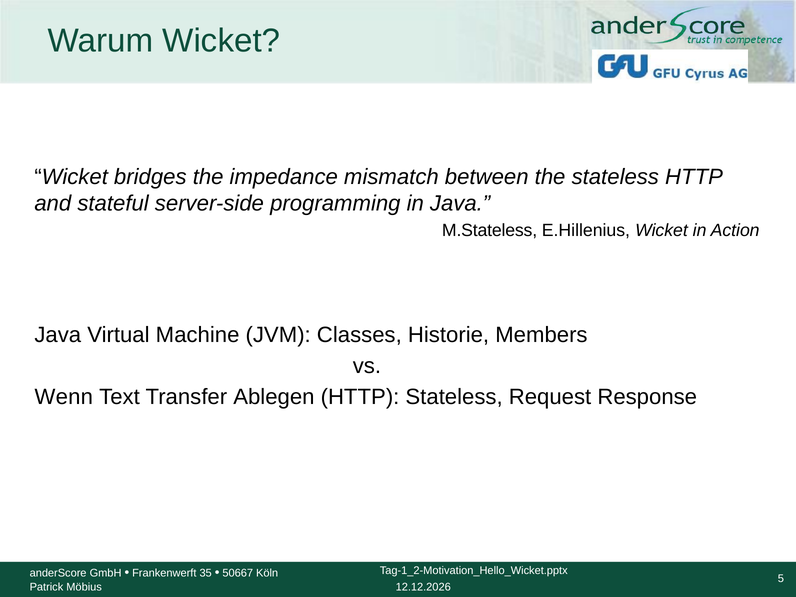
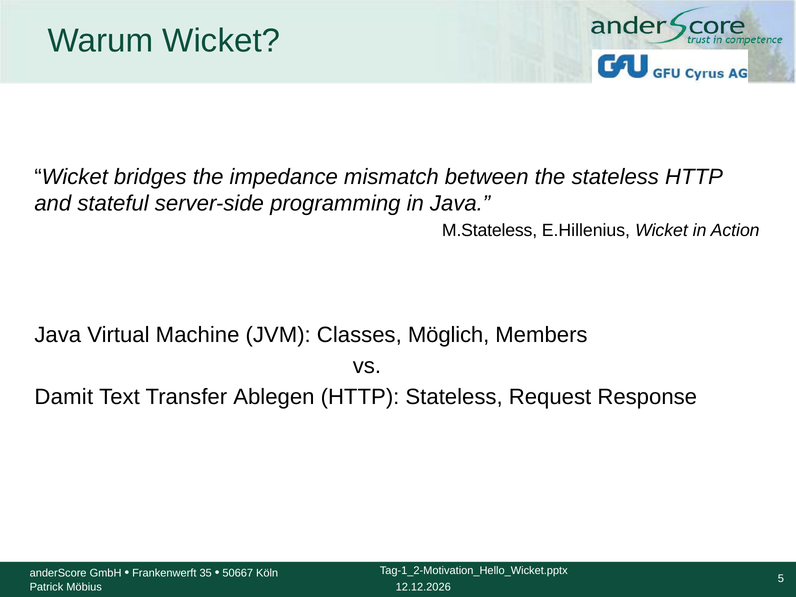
Historie: Historie -> Möglich (449, 335)
Wenn: Wenn -> Damit (64, 397)
